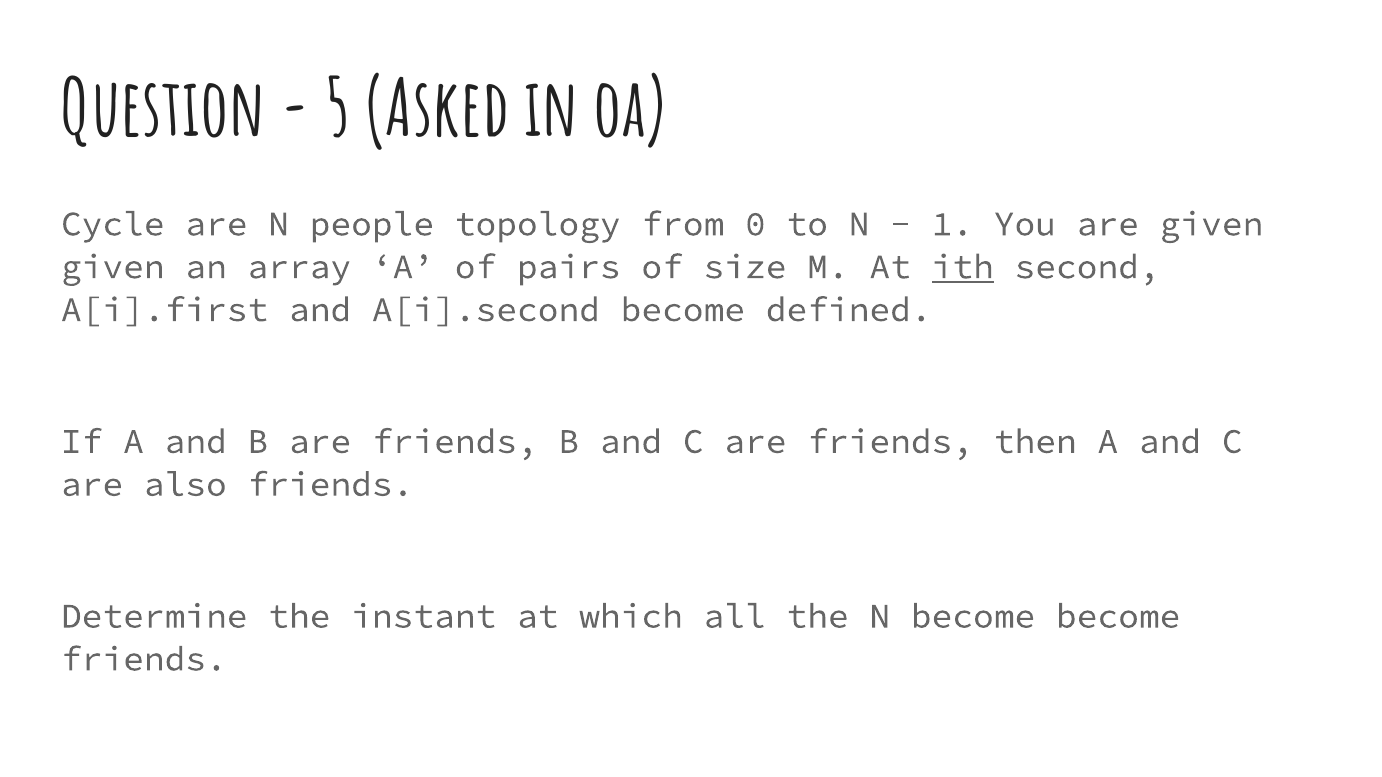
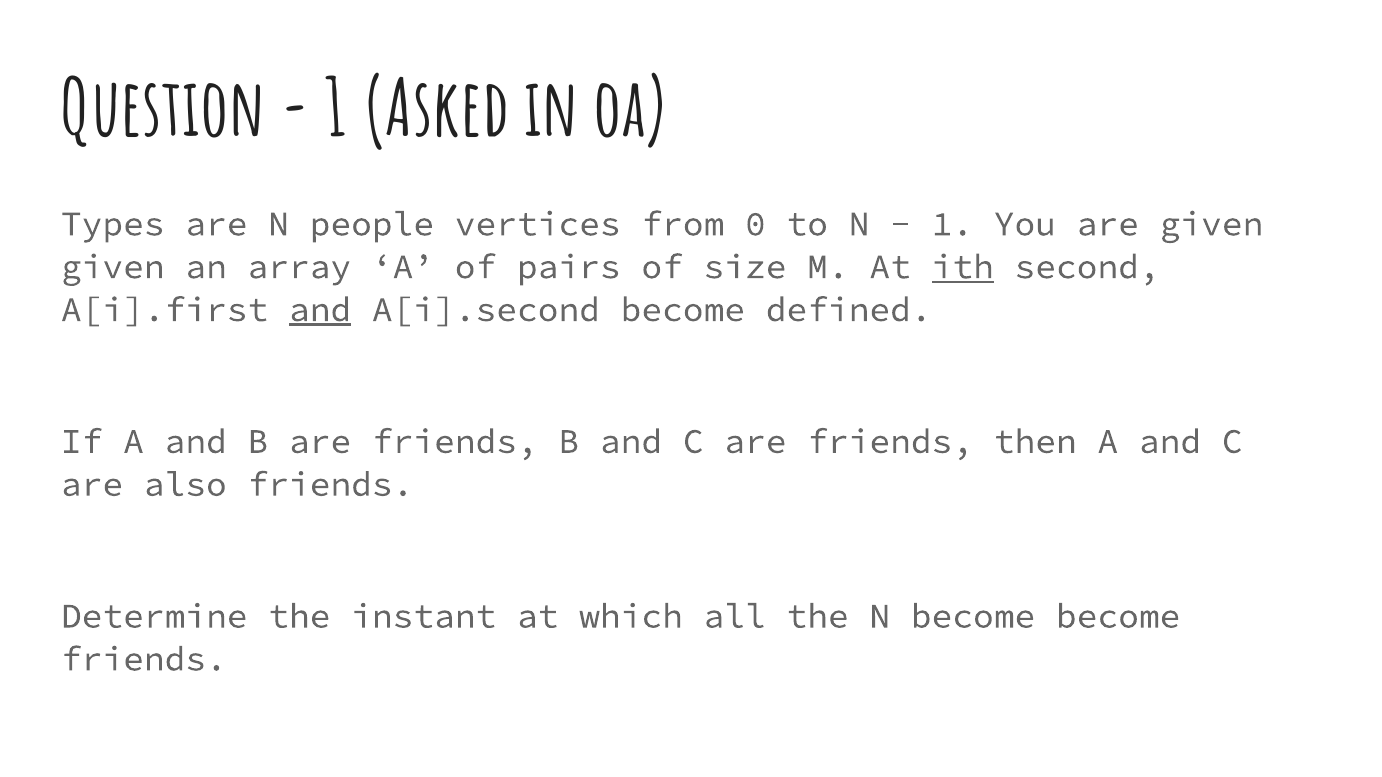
5: 5 -> 1 (336, 111)
Cycle: Cycle -> Types (113, 224)
topology: topology -> vertices (538, 224)
and underline: none -> present (320, 310)
